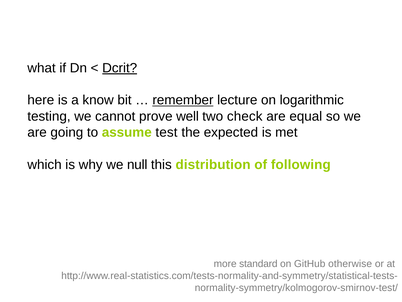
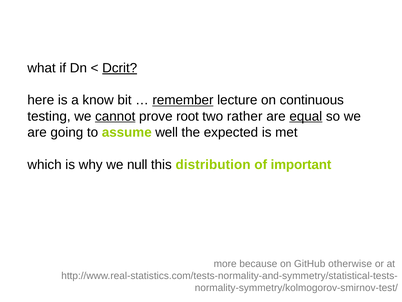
logarithmic: logarithmic -> continuous (312, 100)
cannot underline: none -> present (115, 116)
well: well -> root (188, 116)
check: check -> rather (245, 116)
equal underline: none -> present (306, 116)
test: test -> well (167, 132)
following: following -> important (301, 164)
standard: standard -> because (258, 263)
